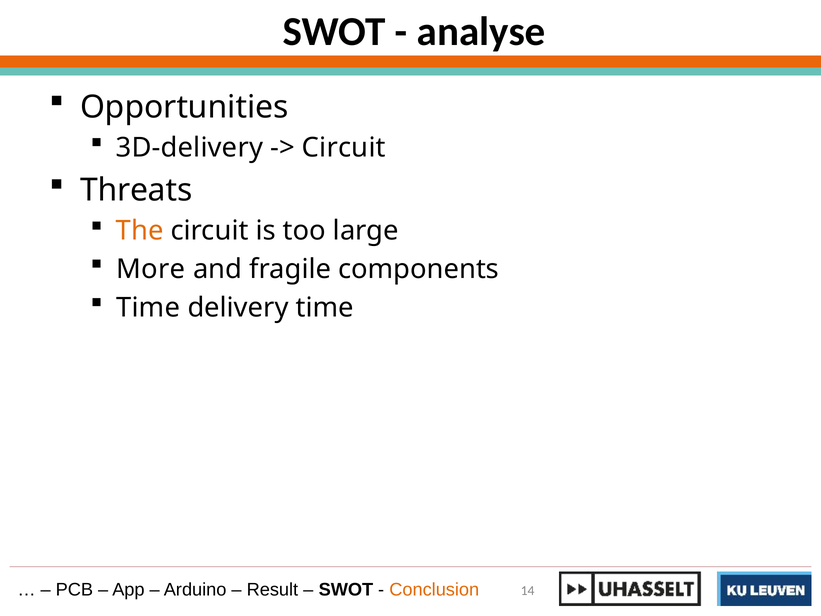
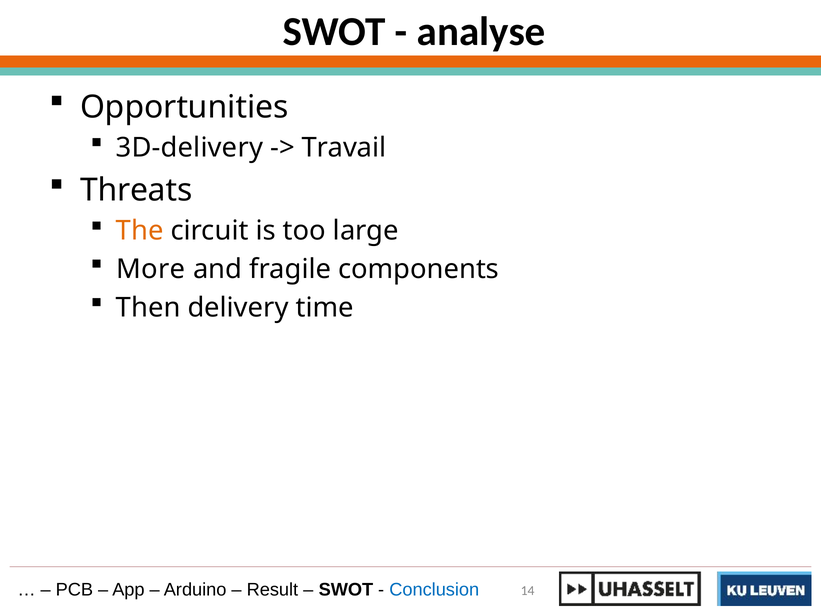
Circuit: Circuit -> Travail (344, 148)
Time: Time -> Then (148, 307)
Conclusion colour: orange -> blue (434, 589)
